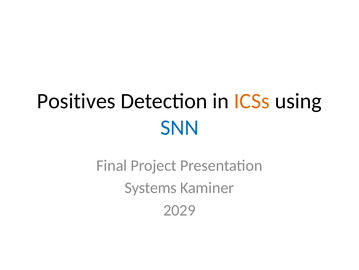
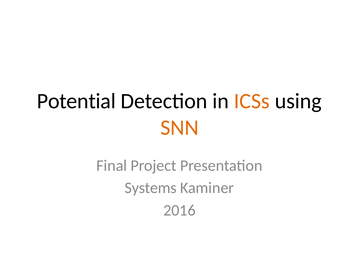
Positives: Positives -> Potential (76, 101)
SNN colour: blue -> orange (179, 127)
2029: 2029 -> 2016 (179, 210)
